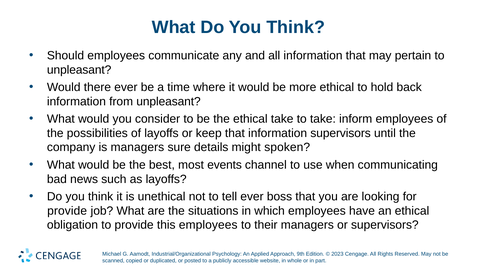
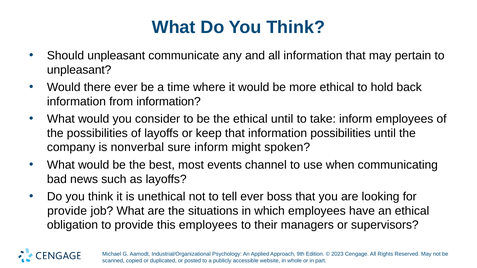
Should employees: employees -> unpleasant (116, 56)
from unpleasant: unpleasant -> information (169, 102)
ethical take: take -> until (282, 119)
information supervisors: supervisors -> possibilities (341, 133)
is managers: managers -> nonverbal (137, 148)
sure details: details -> inform (211, 148)
